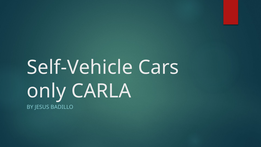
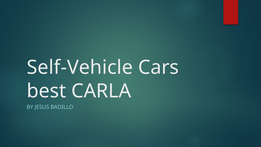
only: only -> best (46, 91)
